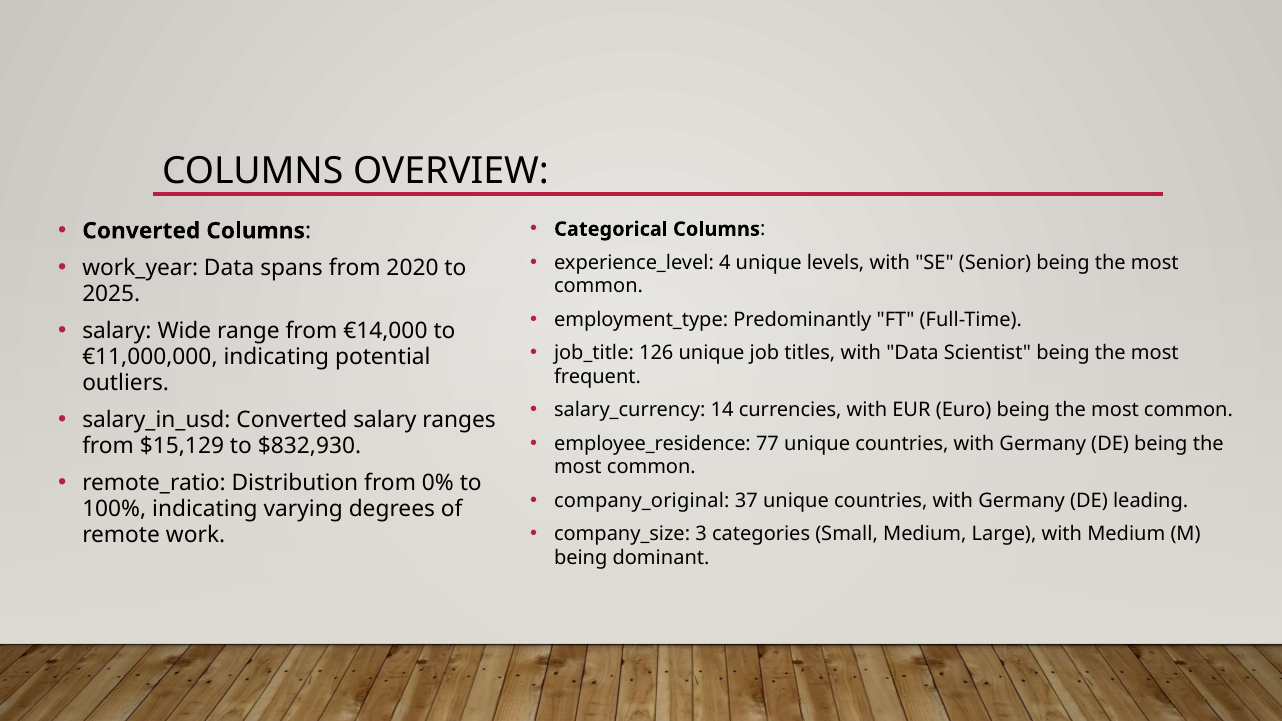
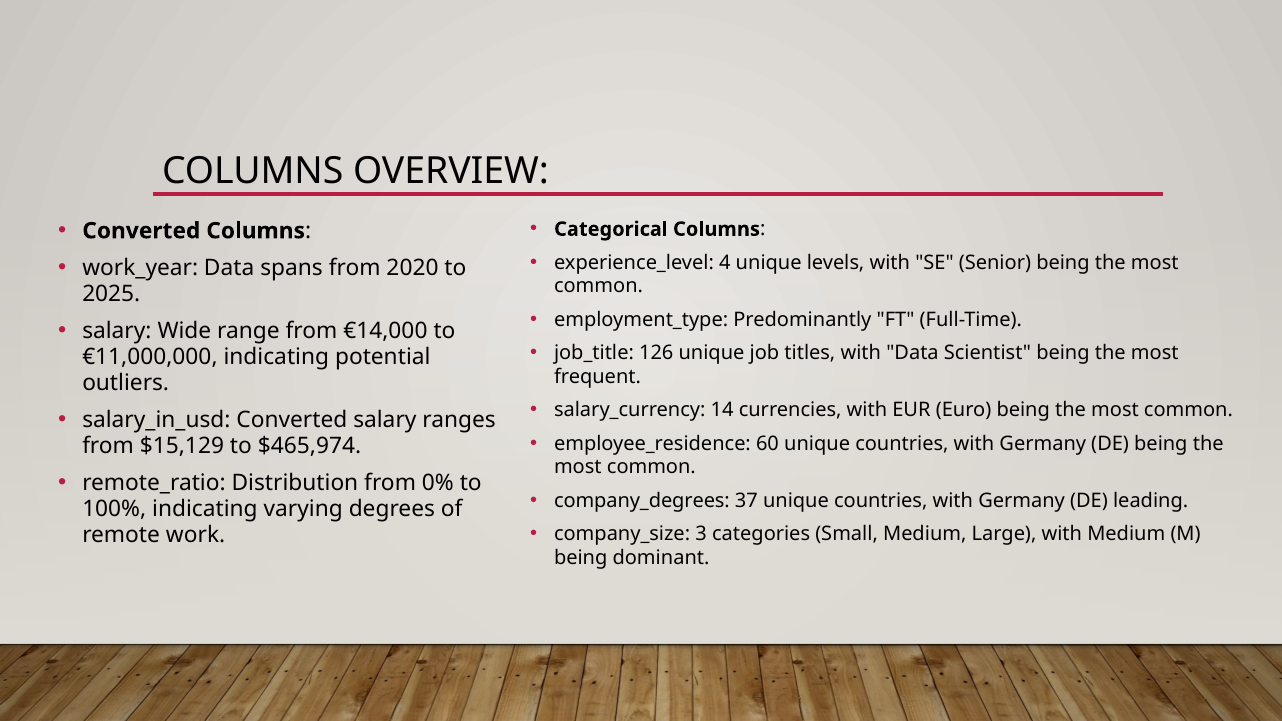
77: 77 -> 60 (767, 444)
$832,930: $832,930 -> $465,974 (310, 446)
company_original: company_original -> company_degrees (642, 501)
